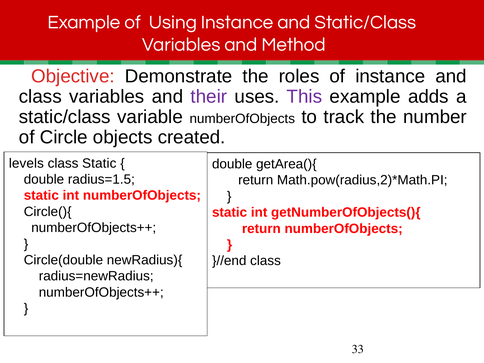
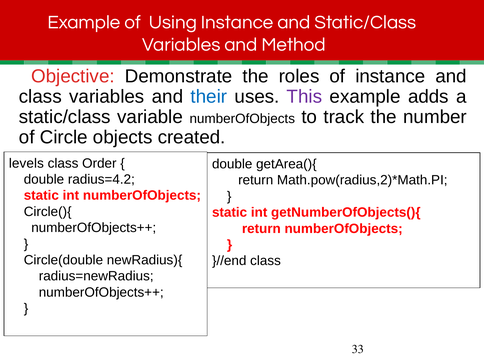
their colour: purple -> blue (209, 97)
class Static: Static -> Order (99, 163)
radius=1.5: radius=1.5 -> radius=4.2 (101, 179)
